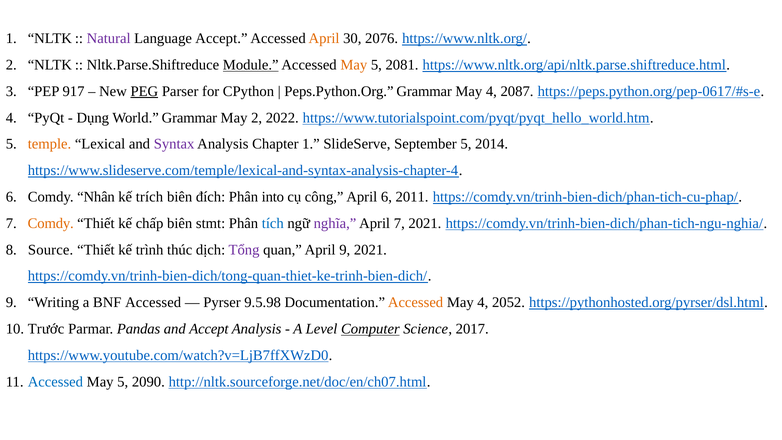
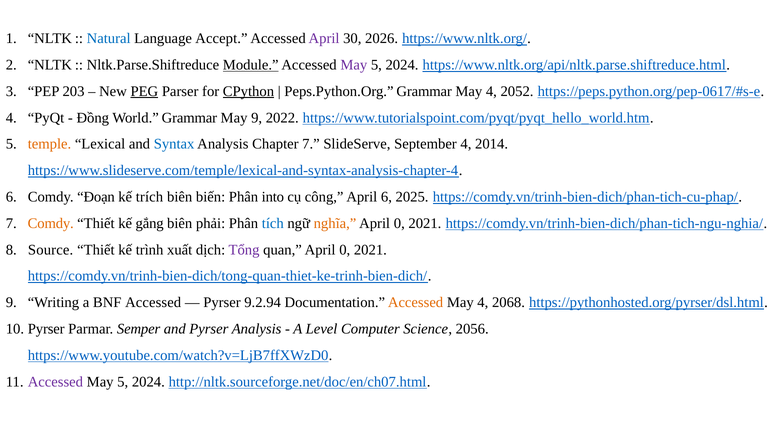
Natural colour: purple -> blue (109, 39)
April colour: orange -> purple (324, 39)
2076: 2076 -> 2026 (382, 39)
May colour: orange -> purple (354, 65)
2081: 2081 -> 2024 (402, 65)
917: 917 -> 203 (74, 91)
CPython underline: none -> present (248, 91)
2087: 2087 -> 2052 (517, 91)
Dụng: Dụng -> Đồng (93, 118)
May 2: 2 -> 9 (257, 118)
Syntax colour: purple -> blue (174, 144)
Chapter 1: 1 -> 7 (311, 144)
September 5: 5 -> 4 (466, 144)
Nhân: Nhân -> Đoạn (96, 197)
đích: đích -> biến (211, 197)
2011: 2011 -> 2025 (412, 197)
chấp: chấp -> gắng (150, 223)
stmt: stmt -> phải (211, 223)
nghĩa colour: purple -> orange (335, 223)
7: 7 -> 0 (399, 223)
thúc: thúc -> xuất (180, 250)
quan April 9: 9 -> 0 (345, 250)
9.5.98: 9.5.98 -> 9.2.94 (263, 302)
2052: 2052 -> 2068 (509, 302)
Trước: Trước -> Pyrser (46, 329)
Pandas: Pandas -> Semper (139, 329)
and Accept: Accept -> Pyrser (209, 329)
Computer underline: present -> none (370, 329)
2017: 2017 -> 2056 (472, 329)
Accessed colour: blue -> purple (55, 382)
2090: 2090 -> 2024 (148, 382)
